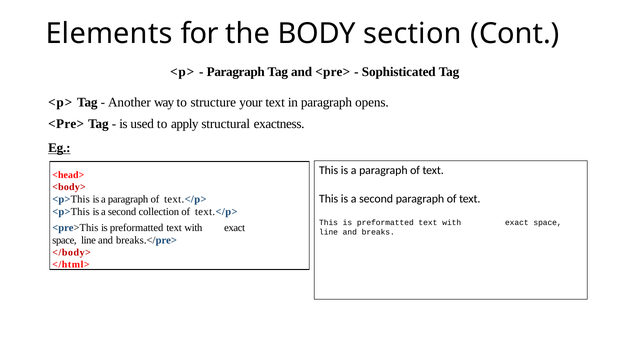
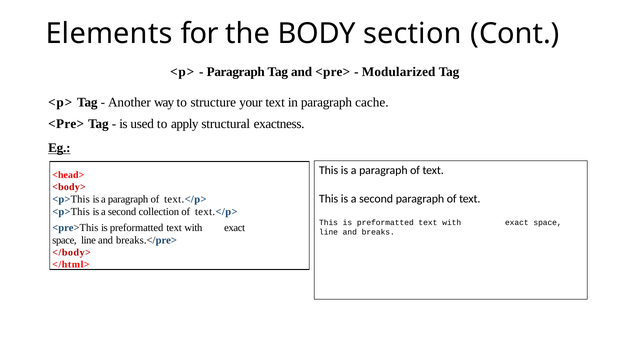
Sophisticated: Sophisticated -> Modularized (399, 72)
opens: opens -> cache (372, 102)
